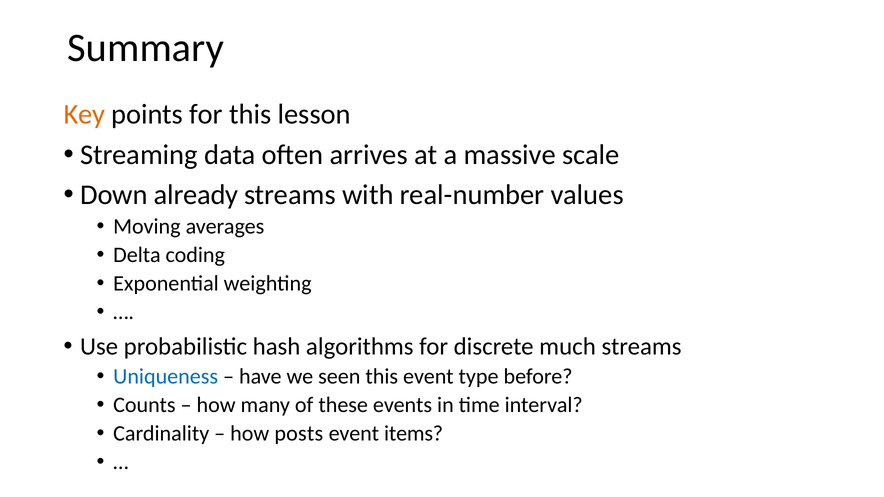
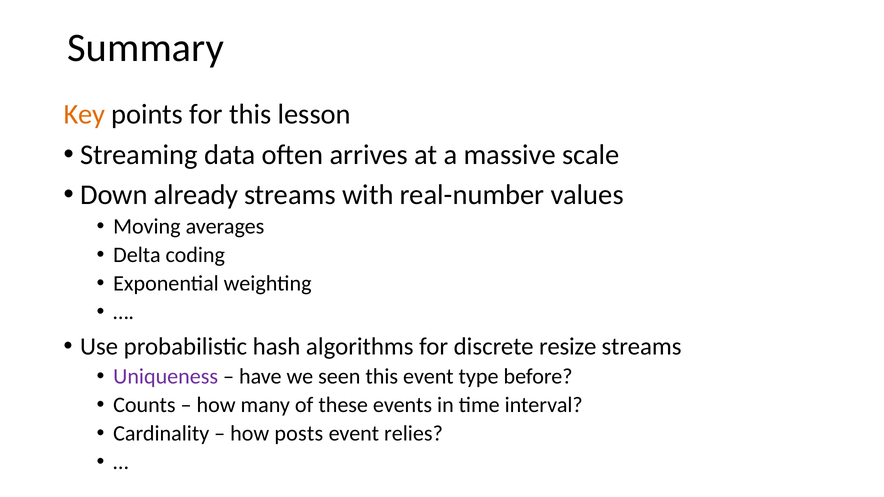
much: much -> resize (568, 347)
Uniqueness colour: blue -> purple (166, 377)
items: items -> relies (413, 434)
